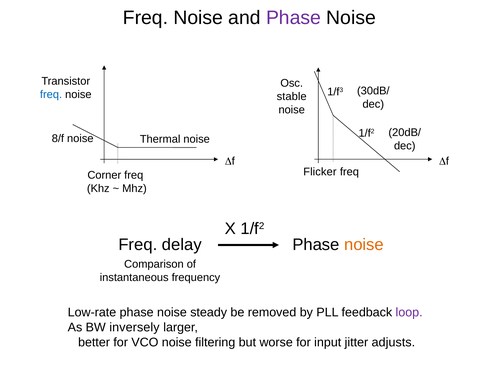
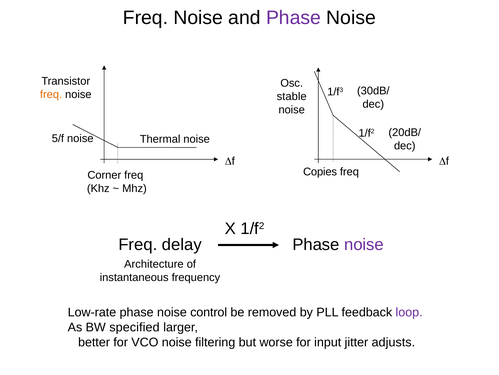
freq colour: blue -> orange (51, 94)
8/f: 8/f -> 5/f (58, 138)
Flicker: Flicker -> Copies (320, 171)
noise colour: orange -> purple (364, 244)
Comparison: Comparison -> Architecture (154, 264)
steady: steady -> control (209, 312)
inversely: inversely -> specified (134, 327)
